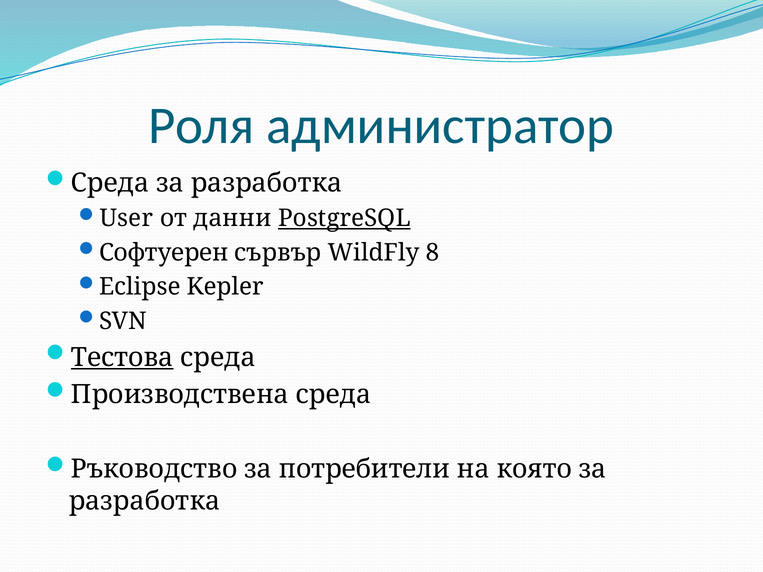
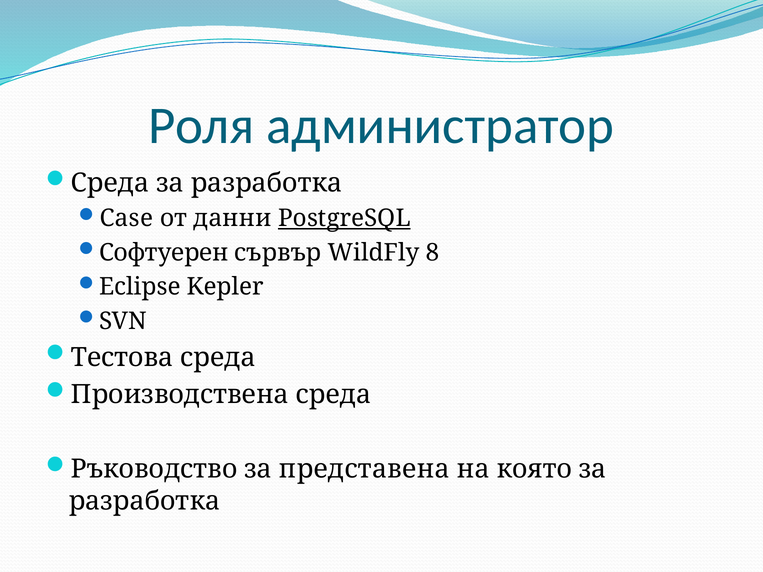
User: User -> Case (126, 218)
Тестова underline: present -> none (122, 357)
потребители: потребители -> представена (364, 469)
